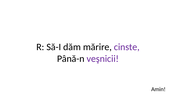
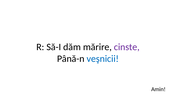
veşnicii colour: purple -> blue (103, 59)
